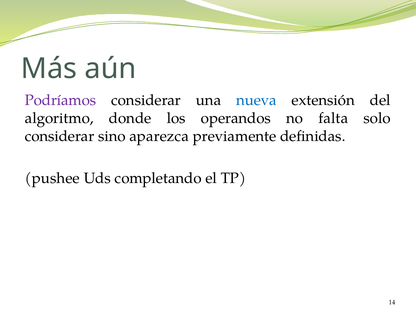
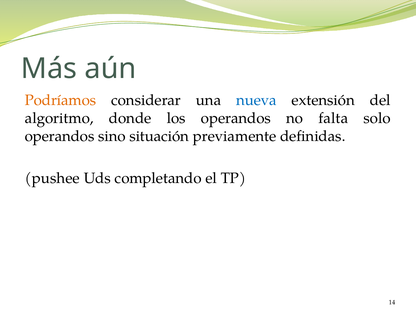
Podríamos colour: purple -> orange (61, 100)
considerar: considerar -> operandos (60, 136)
aparezca: aparezca -> situación (159, 136)
